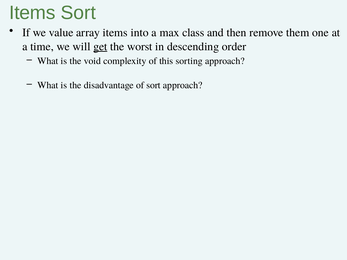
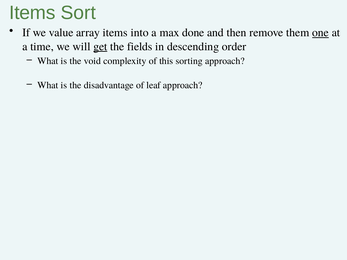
class: class -> done (193, 33)
one underline: none -> present (321, 33)
worst: worst -> fields (140, 46)
of sort: sort -> leaf (154, 85)
